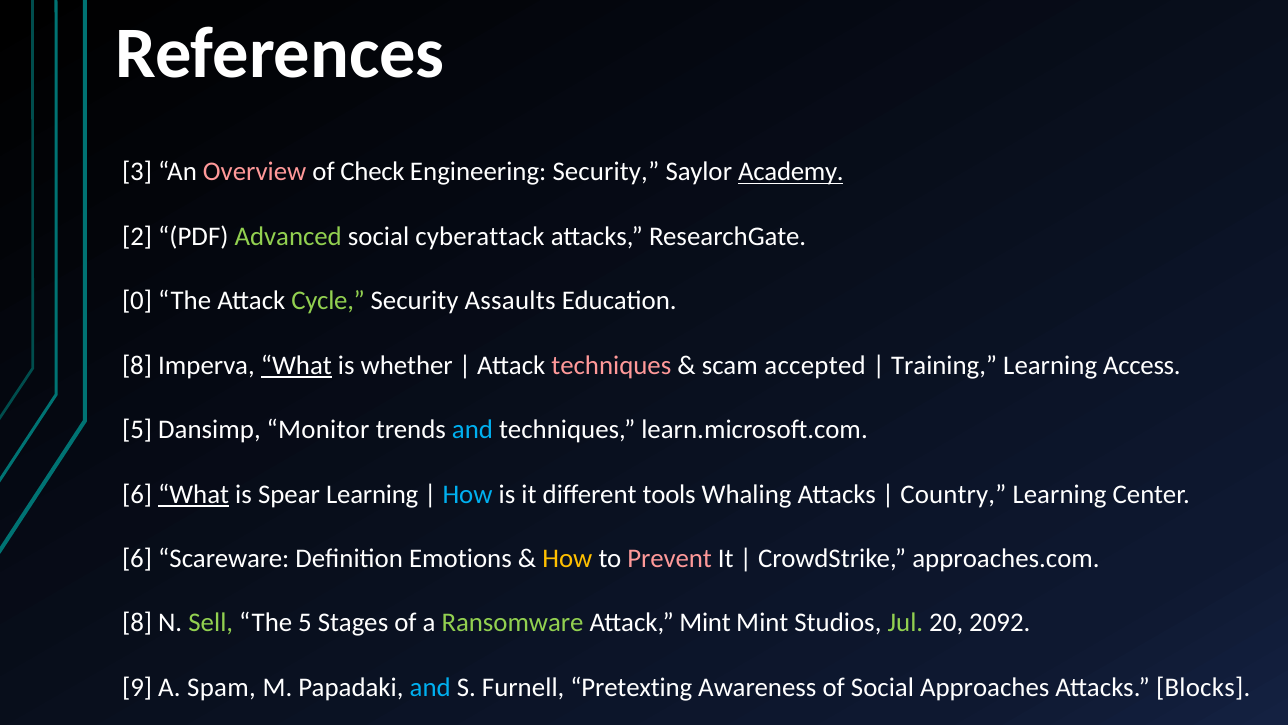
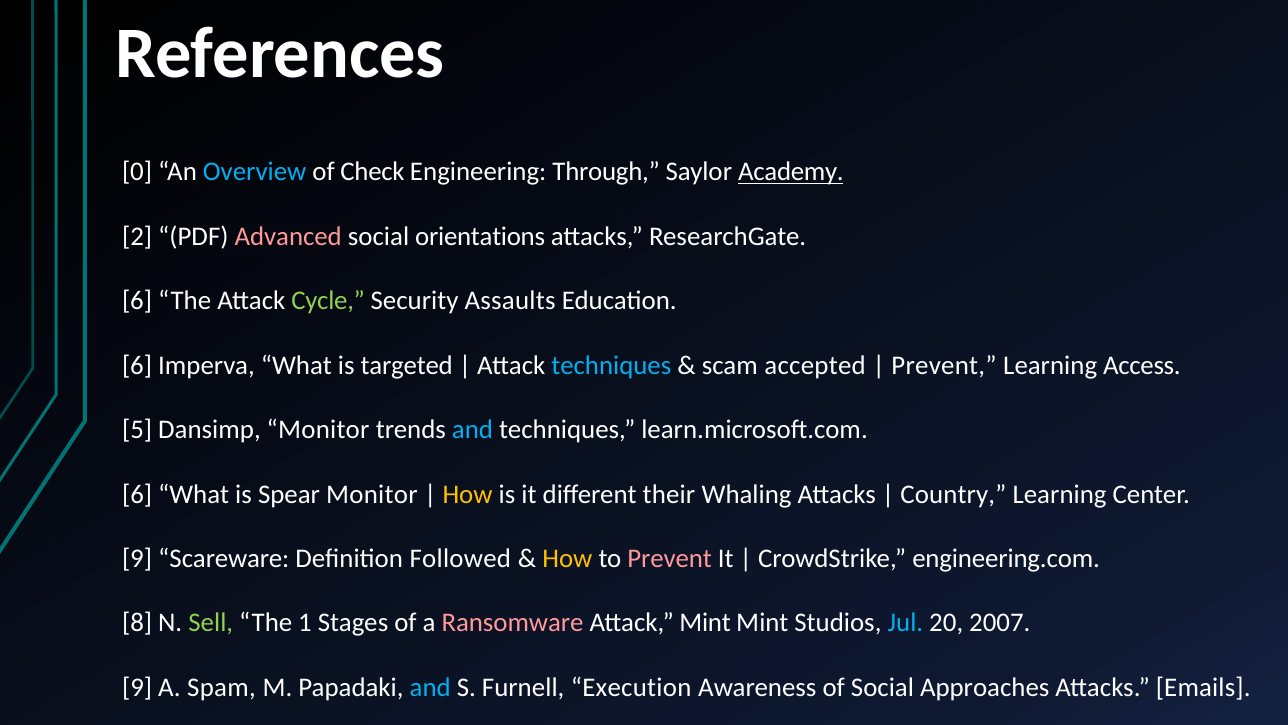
3: 3 -> 0 (137, 172)
Overview colour: pink -> light blue (255, 172)
Engineering Security: Security -> Through (606, 172)
Advanced colour: light green -> pink (288, 236)
cyberattack: cyberattack -> orientations (480, 236)
0: 0 -> 6 (137, 301)
8: 8 -> 6 (137, 365)
What underline: present -> none (296, 365)
whether: whether -> targeted (407, 365)
techniques colour: pink -> light blue (611, 365)
Training: Training -> Prevent (944, 365)
What underline: present -> none (194, 494)
Spear Learning: Learning -> Monitor (372, 494)
How colour: light blue -> yellow (468, 494)
tools: tools -> their (669, 494)
6: 6 -> 9 (137, 558)
Emotions: Emotions -> Followed (460, 558)
approaches.com: approaches.com -> engineering.com (1006, 558)
The 5: 5 -> 1 (305, 623)
Ransomware colour: light green -> pink (513, 623)
Jul colour: light green -> light blue (905, 623)
2092: 2092 -> 2007 (1000, 623)
Pretexting: Pretexting -> Execution (631, 687)
Blocks: Blocks -> Emails (1203, 687)
